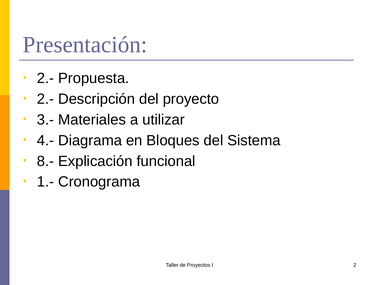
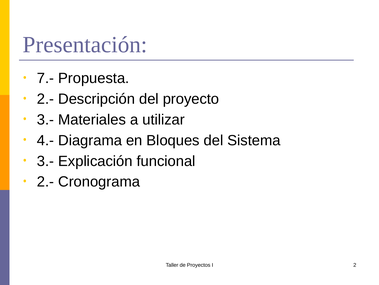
2.-: 2.- -> 7.- (46, 78)
8.-: 8.- -> 3.- (46, 161)
1.-: 1.- -> 2.- (46, 181)
